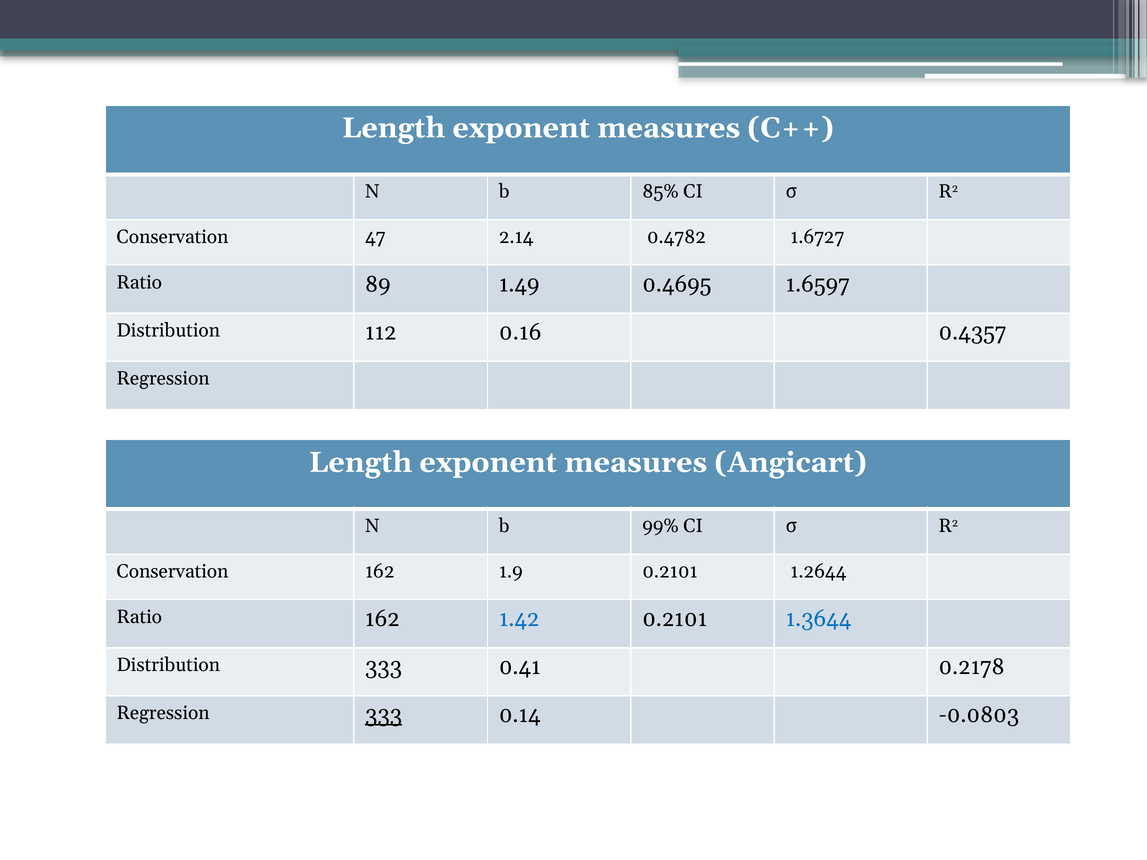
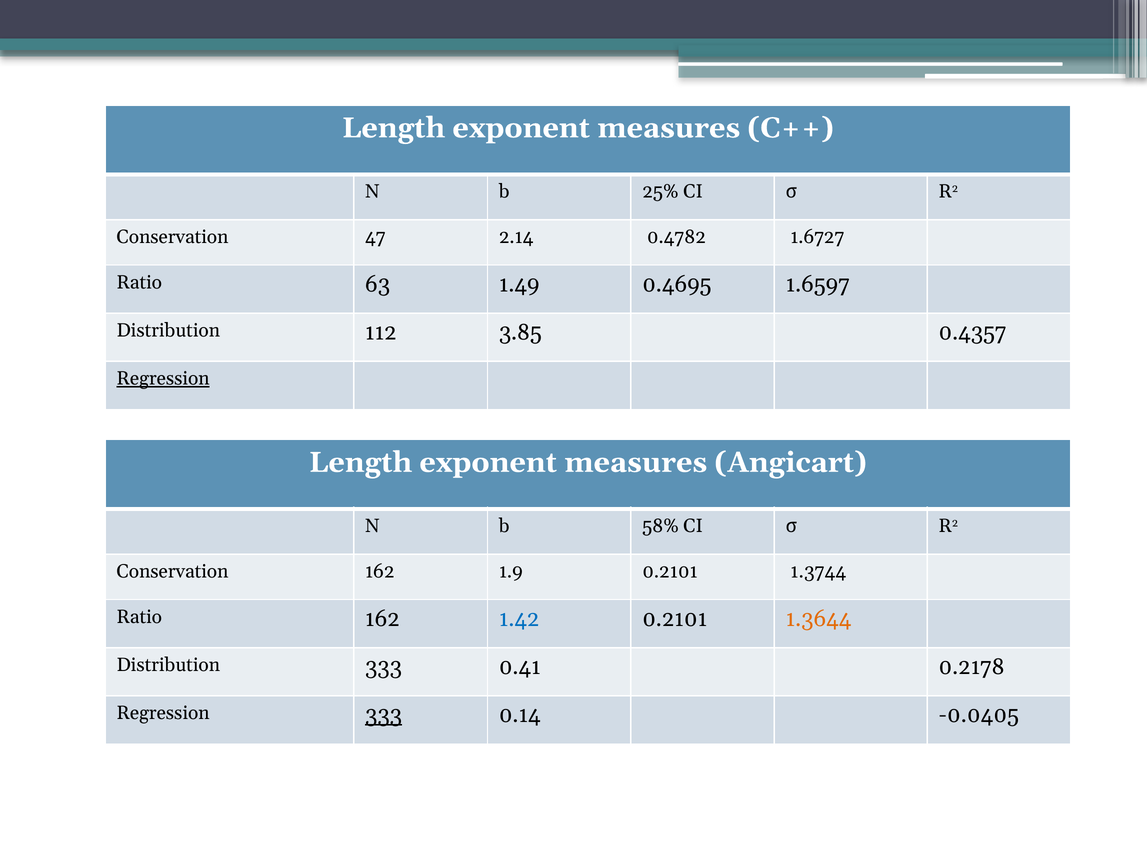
85%: 85% -> 25% (660, 192)
89: 89 -> 63 (378, 284)
0.16: 0.16 -> 3.85 (520, 332)
Regression underline: none -> present (163, 379)
99%: 99% -> 58% (661, 526)
1.2644: 1.2644 -> 1.3744 (818, 572)
1.3644 colour: blue -> orange (818, 619)
-0.0803: -0.0803 -> -0.0405 (979, 715)
